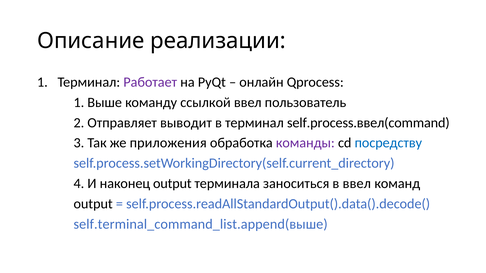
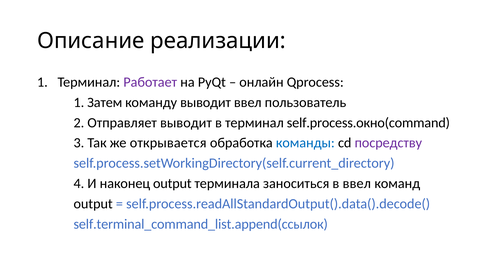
Выше: Выше -> Затем (105, 102)
команду ссылкой: ссылкой -> выводит (206, 102)
self.process.ввел(command: self.process.ввел(command -> self.process.окно(command (368, 123)
приложения: приложения -> открывается (168, 143)
команды colour: purple -> blue (305, 143)
посредству colour: blue -> purple (388, 143)
self.terminal_command_list.append(выше: self.terminal_command_list.append(выше -> self.terminal_command_list.append(ссылок (201, 225)
